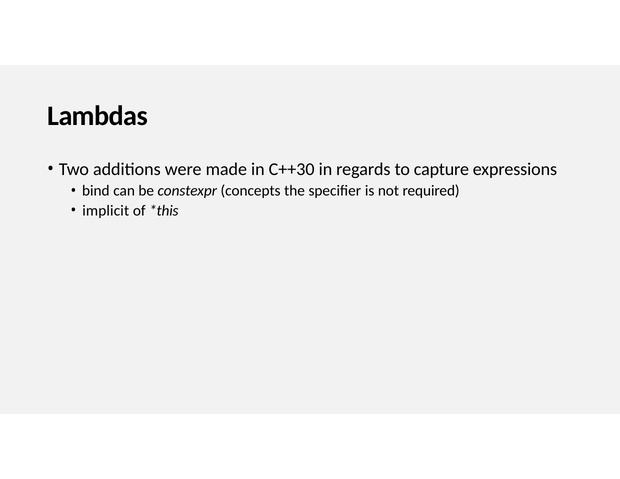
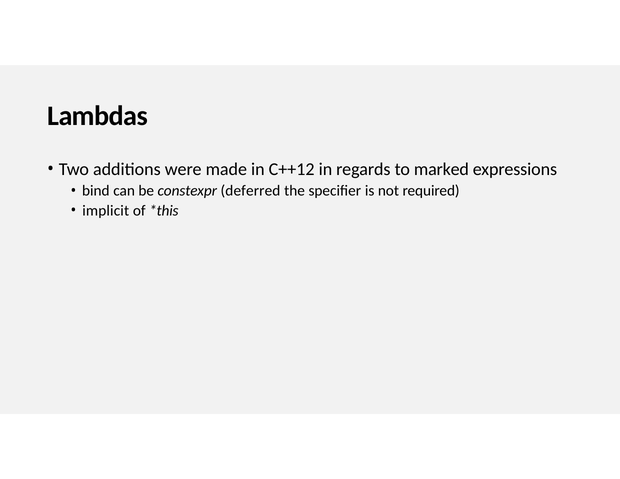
C++30: C++30 -> C++12 (292, 169)
capture: capture -> marked (441, 169)
concepts: concepts -> deferred (250, 191)
